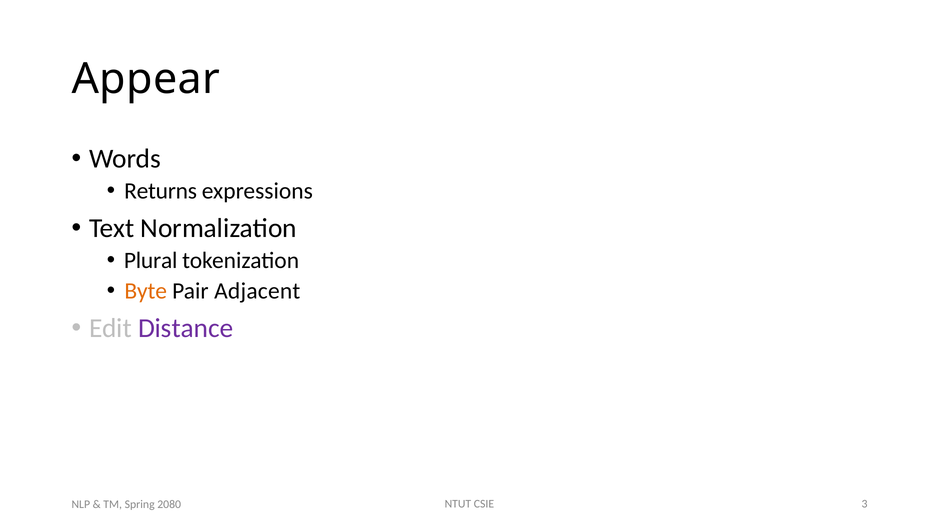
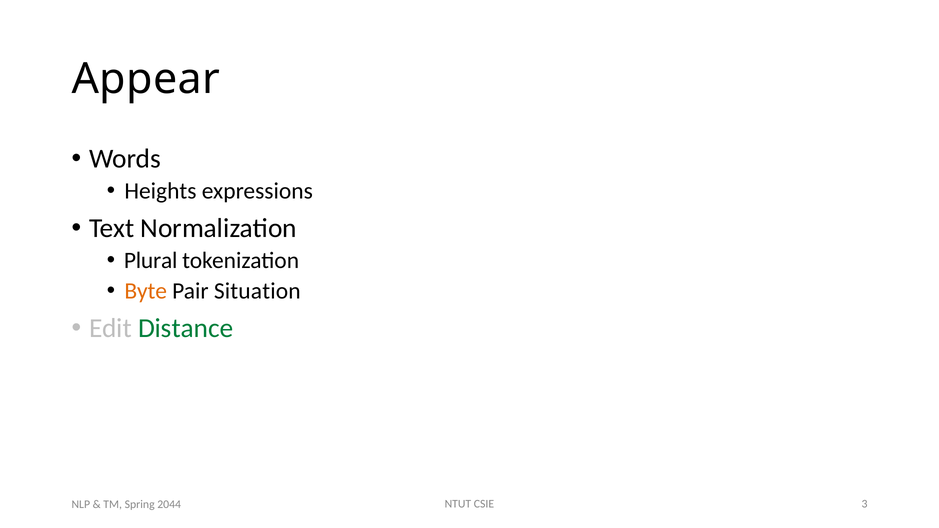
Returns: Returns -> Heights (160, 191)
Adjacent: Adjacent -> Situation (257, 291)
Distance colour: purple -> green (186, 328)
2080: 2080 -> 2044 (169, 504)
